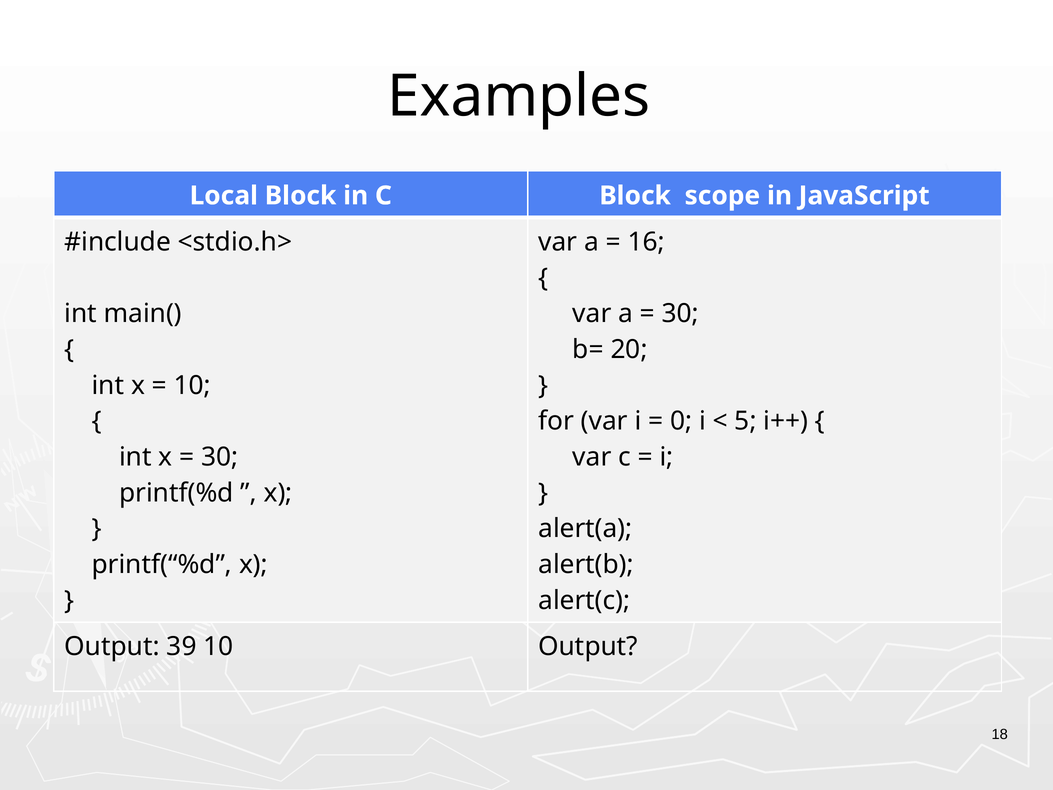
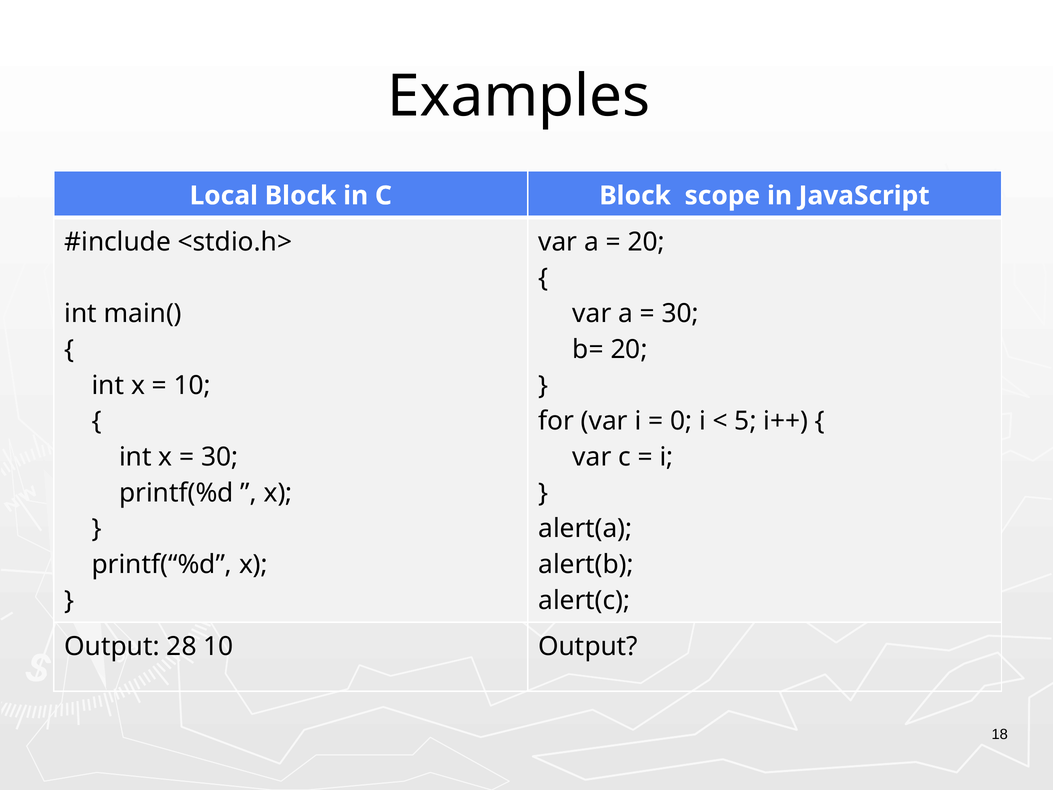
16: 16 -> 20 (646, 242)
39: 39 -> 28 (182, 647)
